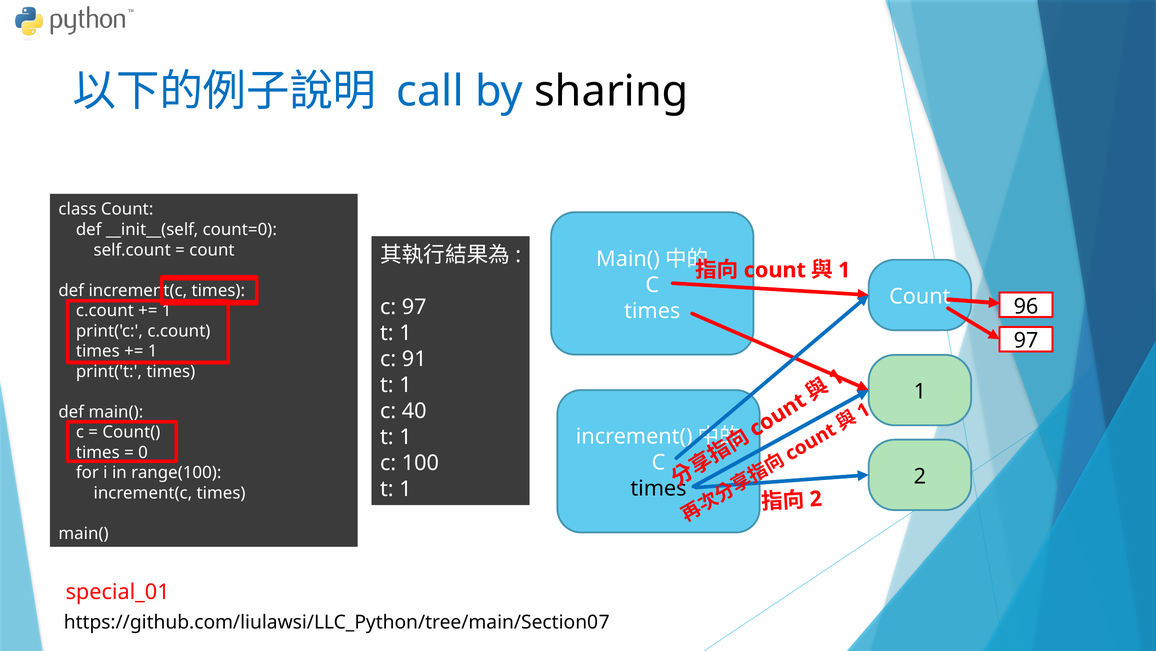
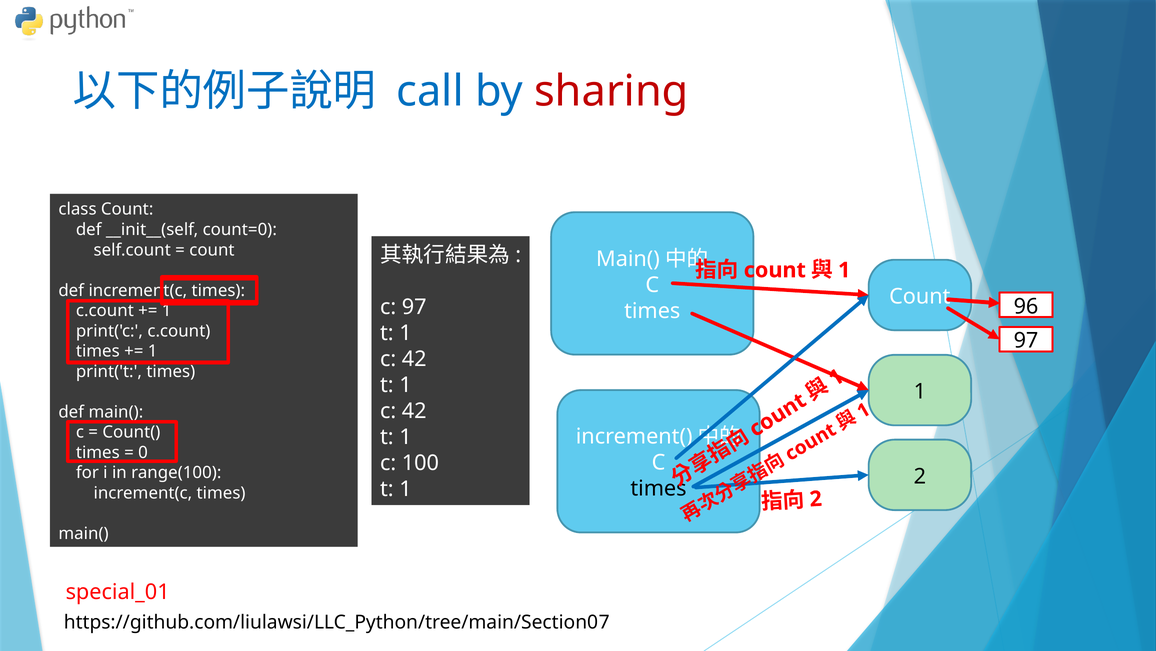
sharing colour: black -> red (611, 91)
91: 91 -> 42 (414, 359)
40: 40 -> 42 (414, 411)
